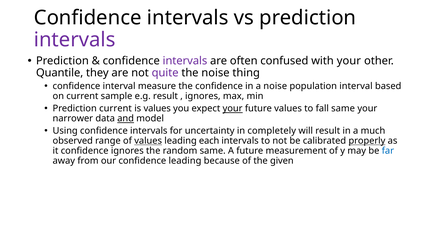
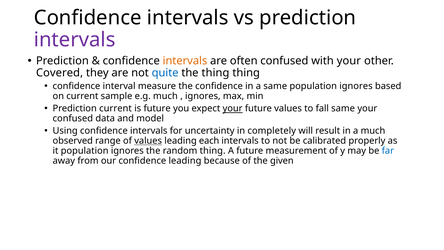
intervals colour: purple -> orange (185, 61)
Quantile: Quantile -> Covered (60, 73)
quite colour: purple -> blue (165, 73)
the noise: noise -> thing (215, 73)
a noise: noise -> same (275, 86)
interval: interval -> ignores (356, 86)
e.g result: result -> much (165, 96)
is values: values -> future (157, 108)
narrower: narrower -> confused (73, 118)
and underline: present -> none (126, 118)
properly underline: present -> none (367, 141)
it confidence: confidence -> population (85, 151)
random same: same -> thing (213, 151)
